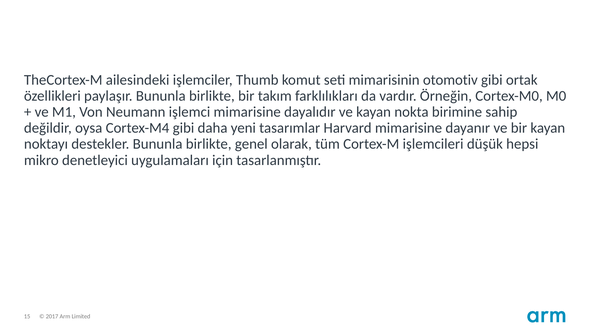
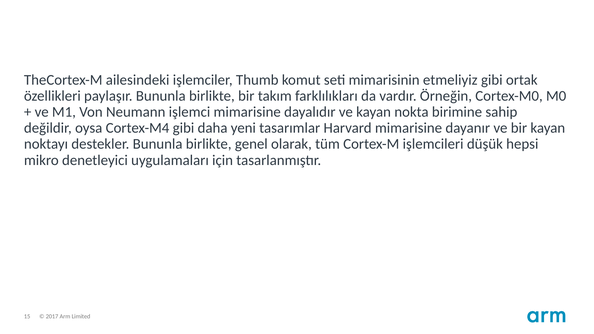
otomotiv: otomotiv -> etmeliyiz (450, 80)
